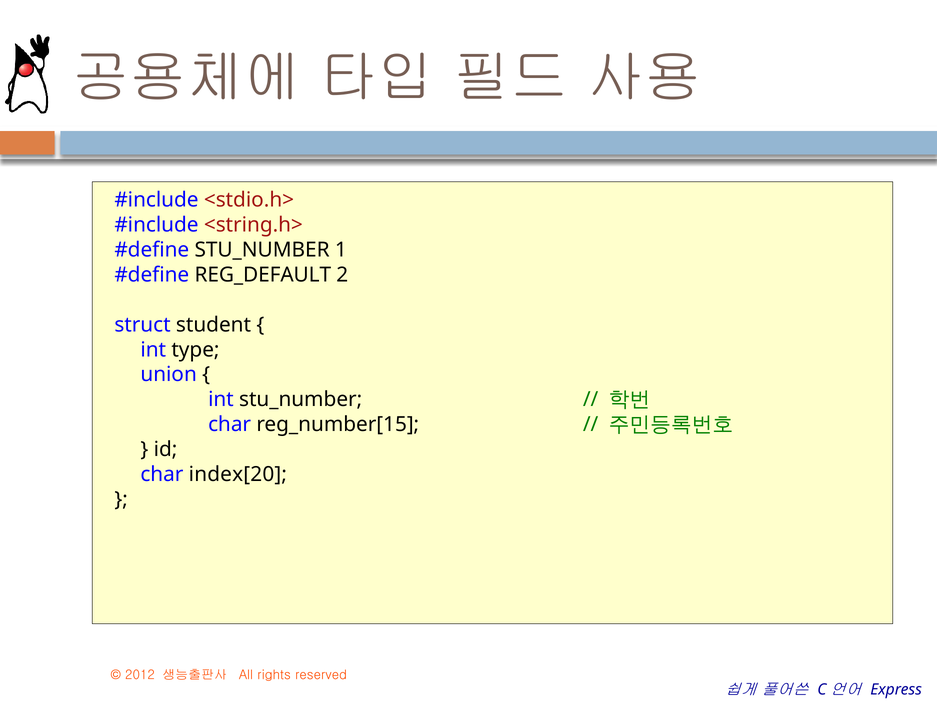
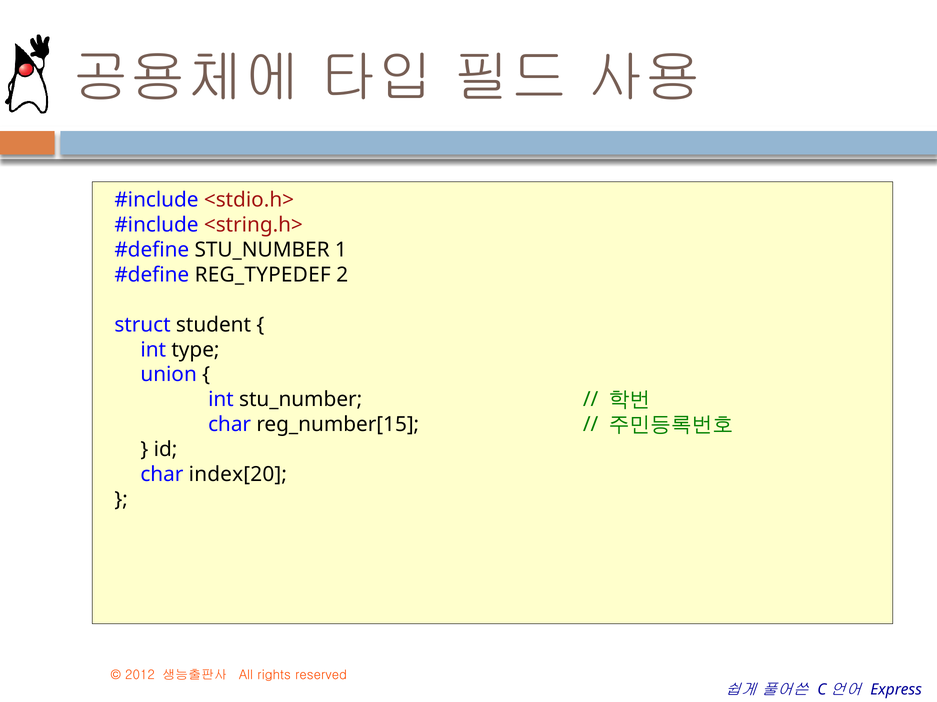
REG_DEFAULT: REG_DEFAULT -> REG_TYPEDEF (263, 275)
